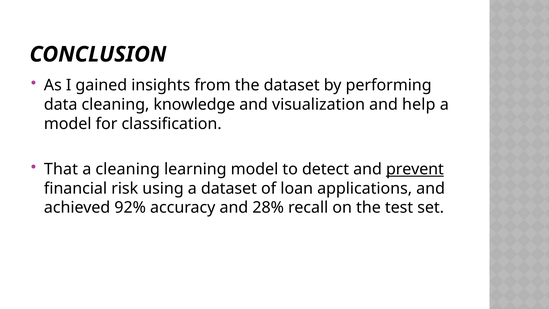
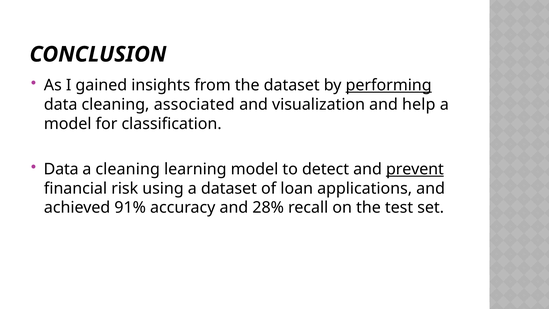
performing underline: none -> present (389, 85)
knowledge: knowledge -> associated (194, 104)
That: That -> Data (61, 169)
92%: 92% -> 91% (130, 207)
